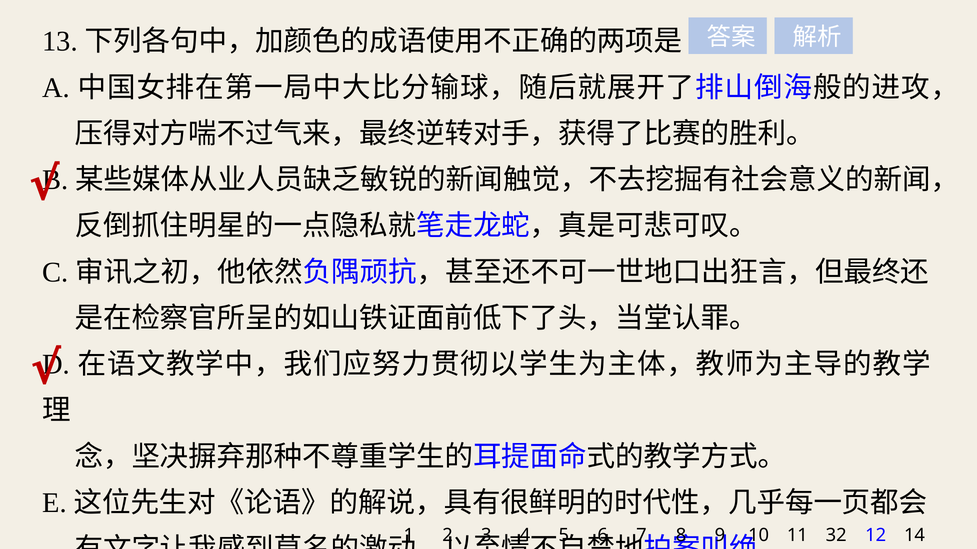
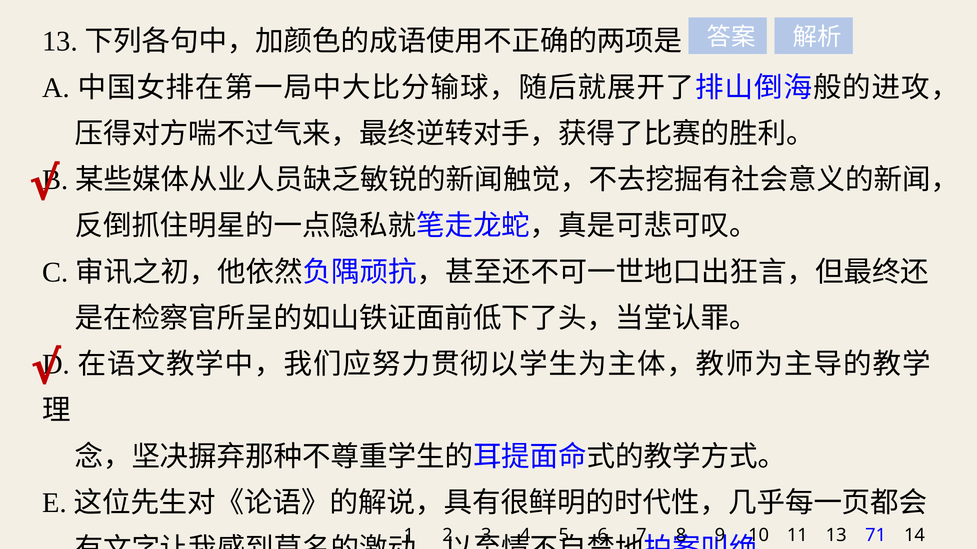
11 32: 32 -> 13 (836, 536)
12: 12 -> 71 (876, 536)
